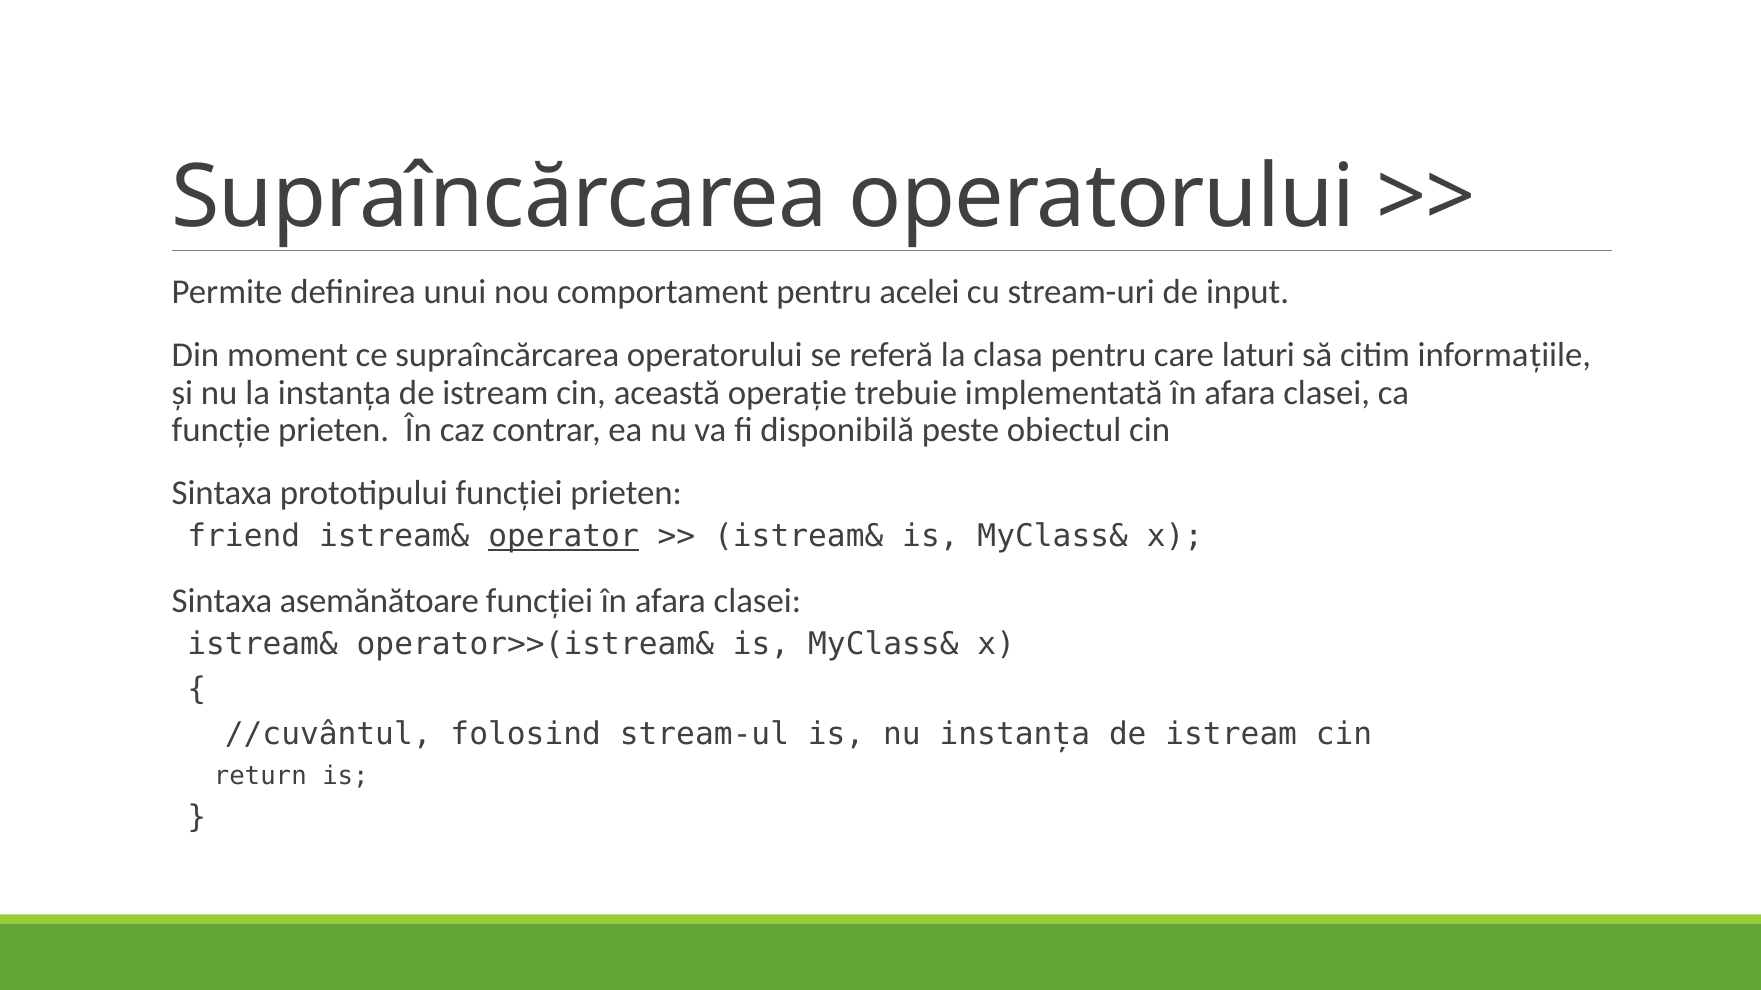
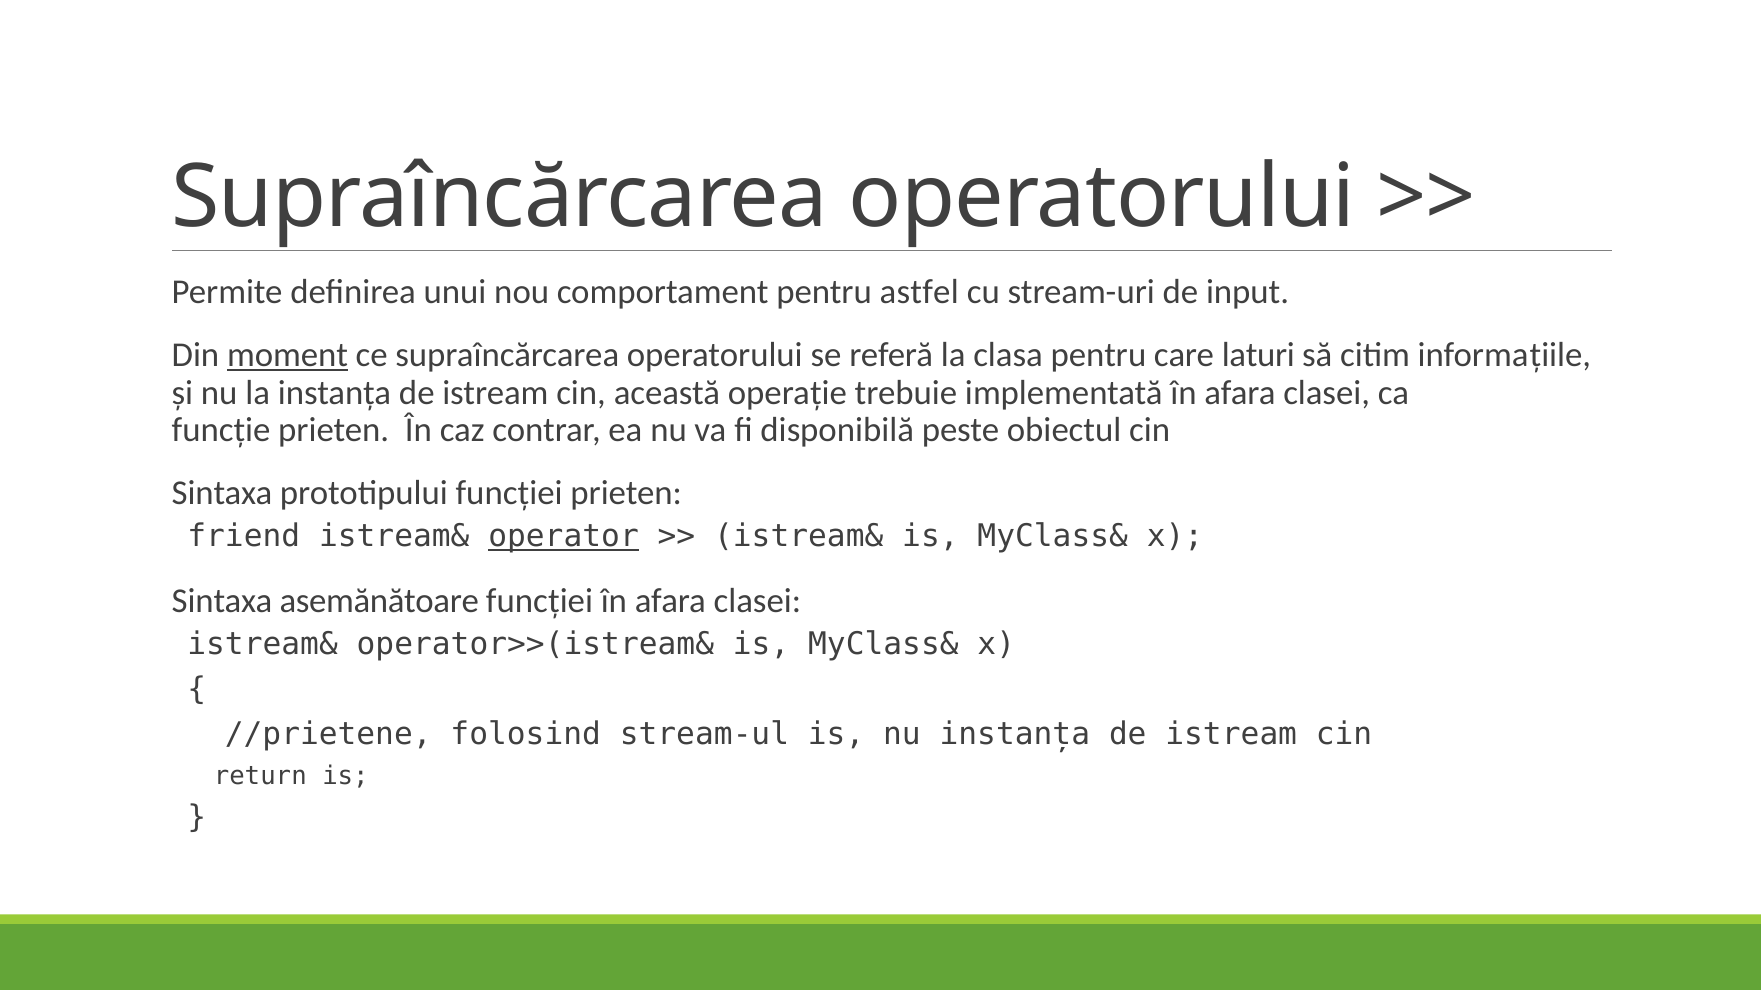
acelei: acelei -> astfel (919, 292)
moment underline: none -> present (288, 355)
//cuvântul: //cuvântul -> //prietene (328, 734)
